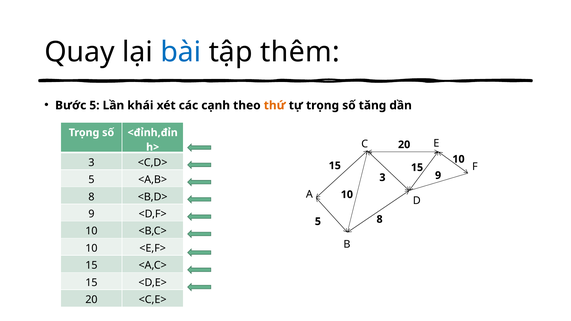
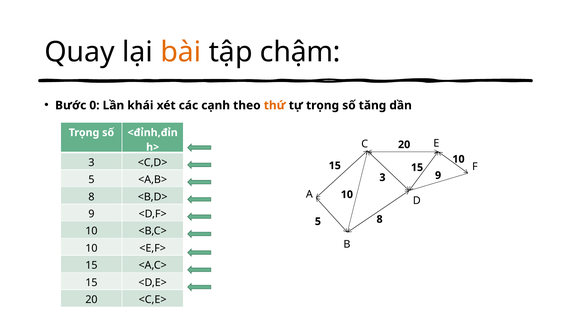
bài colour: blue -> orange (181, 52)
thêm: thêm -> chậm (300, 52)
Bước 5: 5 -> 0 (94, 105)
